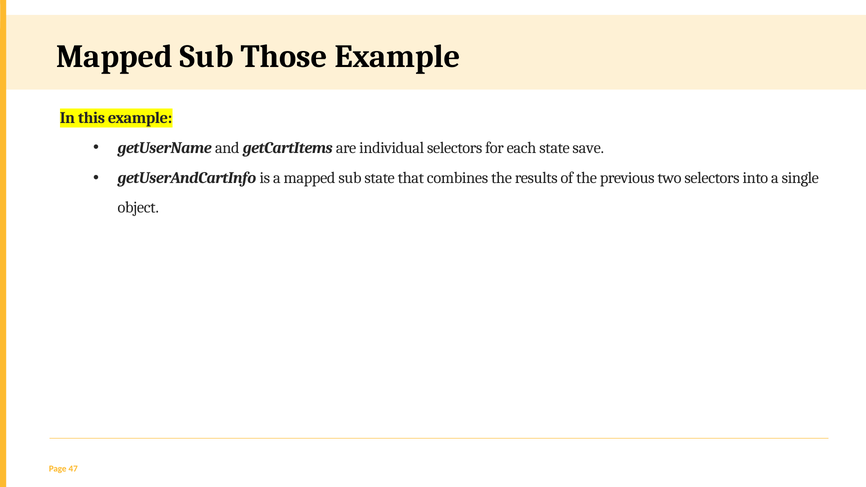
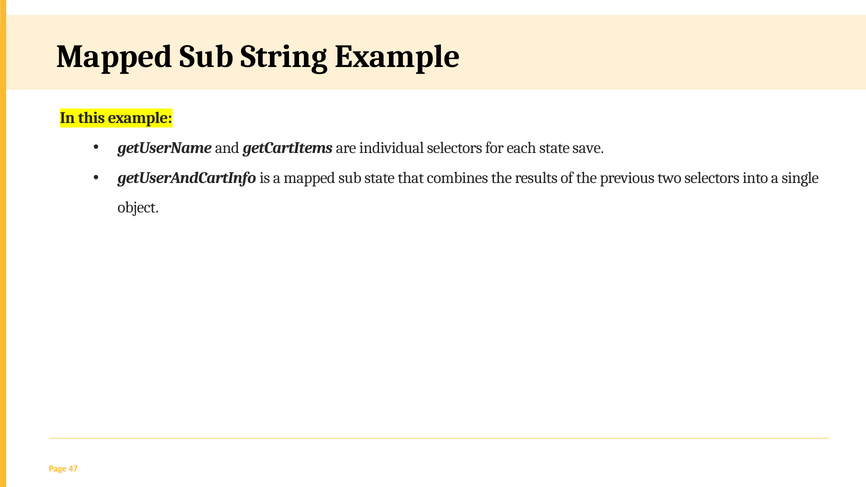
Those: Those -> String (284, 56)
